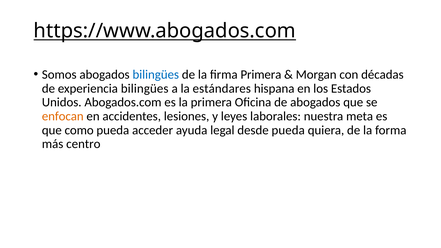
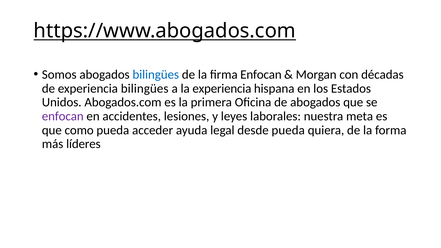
firma Primera: Primera -> Enfocan (261, 75)
la estándares: estándares -> experiencia (222, 88)
enfocan colour: orange -> purple (63, 116)
centro: centro -> líderes (83, 144)
